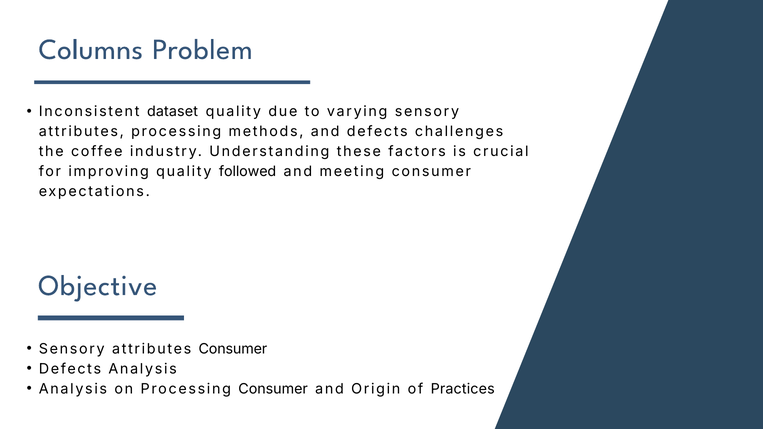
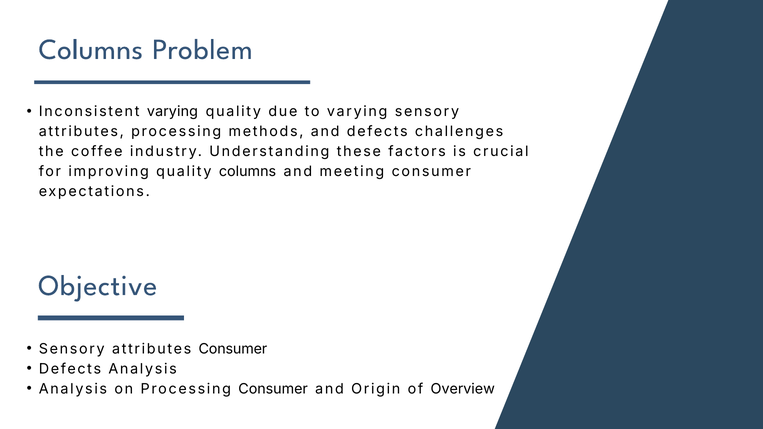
Inconsistent dataset: dataset -> varying (172, 112)
quality followed: followed -> columns (248, 172)
Practices: Practices -> Overview (463, 389)
